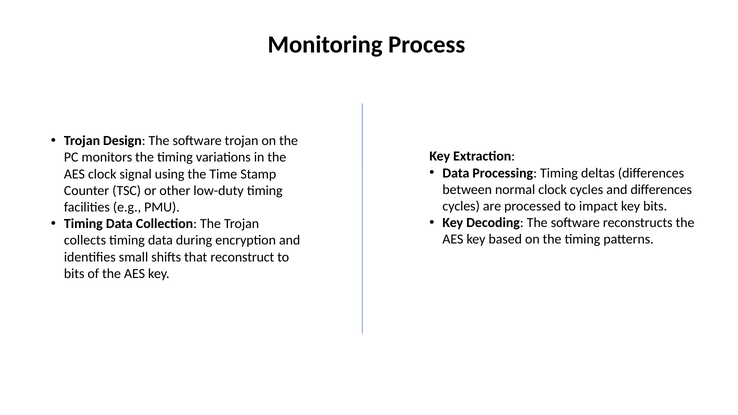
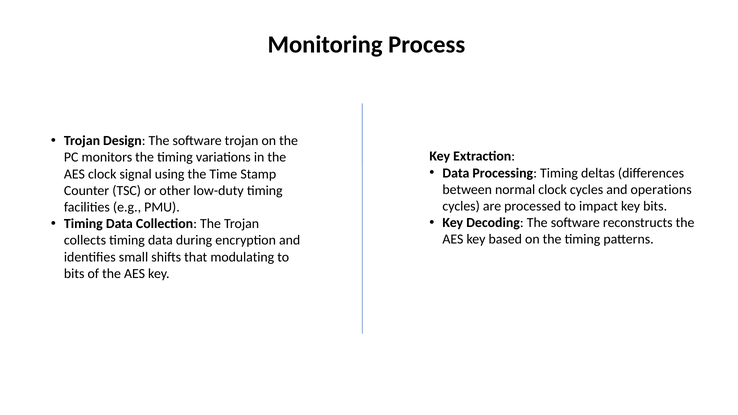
and differences: differences -> operations (661, 190)
reconstruct: reconstruct -> modulating (242, 257)
